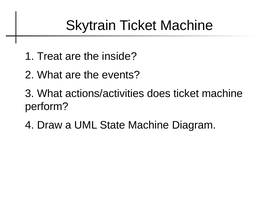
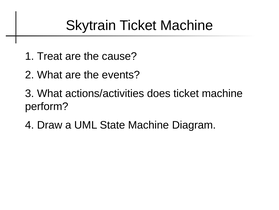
inside: inside -> cause (119, 56)
